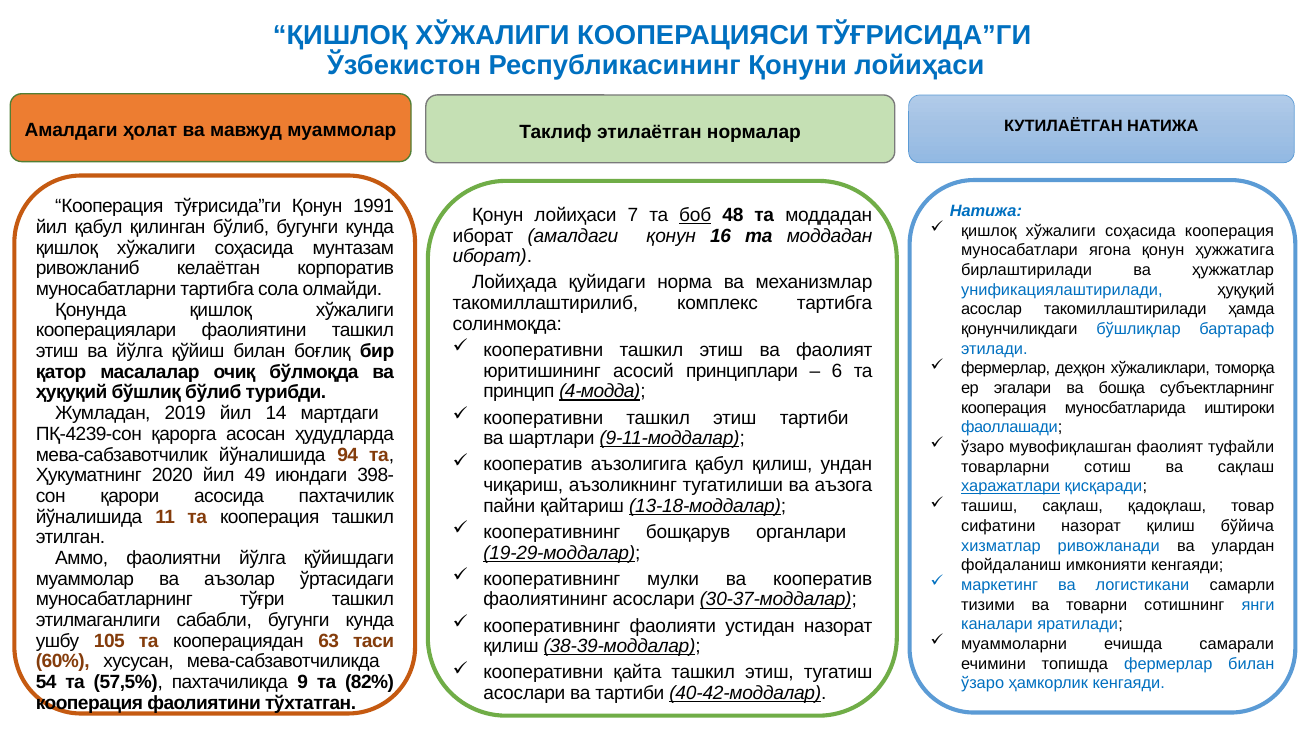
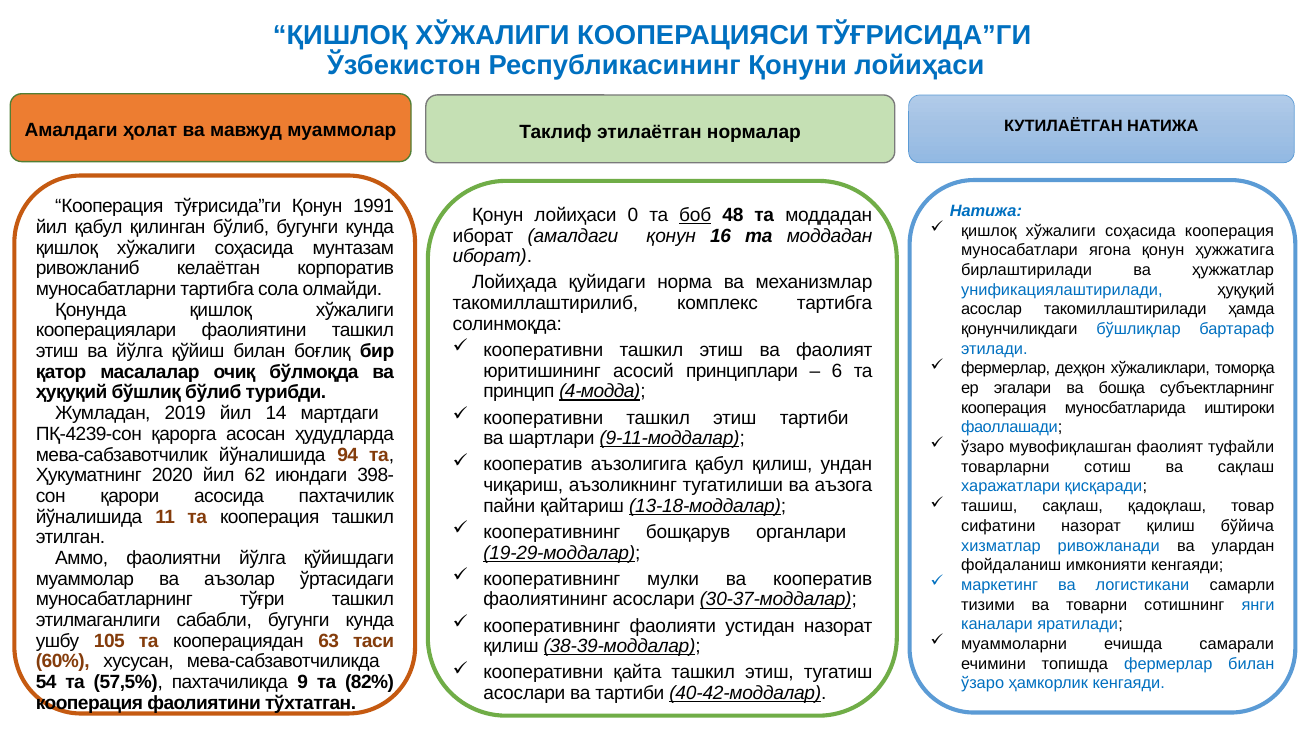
7: 7 -> 0 (633, 215)
49: 49 -> 62 (255, 475)
харажатлари underline: present -> none (1011, 487)
